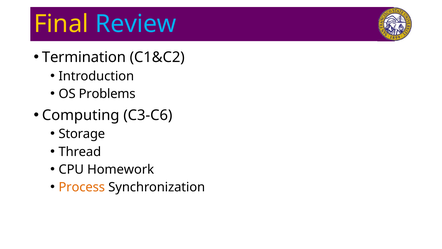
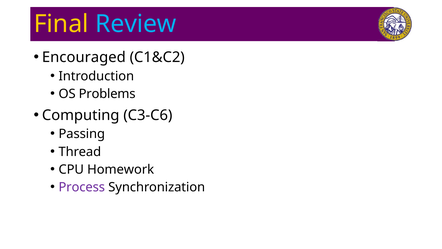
Termination: Termination -> Encouraged (84, 57)
Storage: Storage -> Passing (82, 134)
Process colour: orange -> purple (82, 187)
